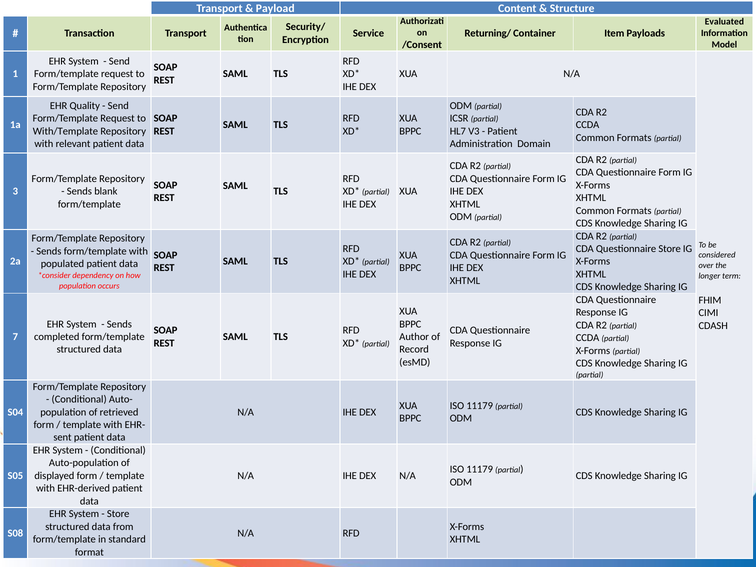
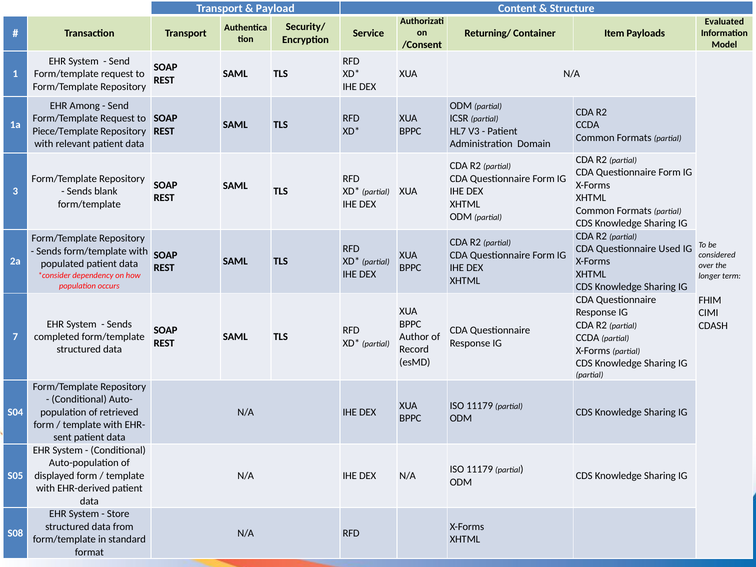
Quality: Quality -> Among (85, 106)
With/Template: With/Template -> Piece/Template (65, 131)
Questionnaire Store: Store -> Used (670, 249)
